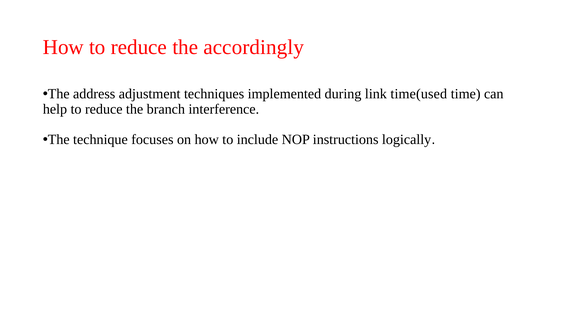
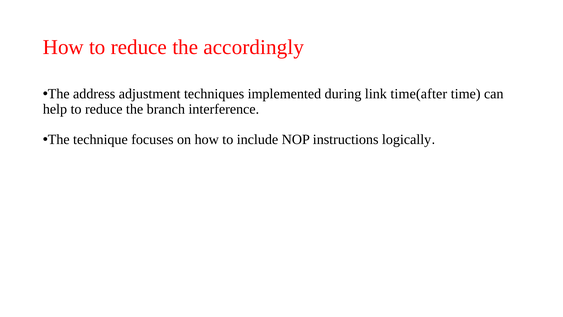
time(used: time(used -> time(after (419, 94)
